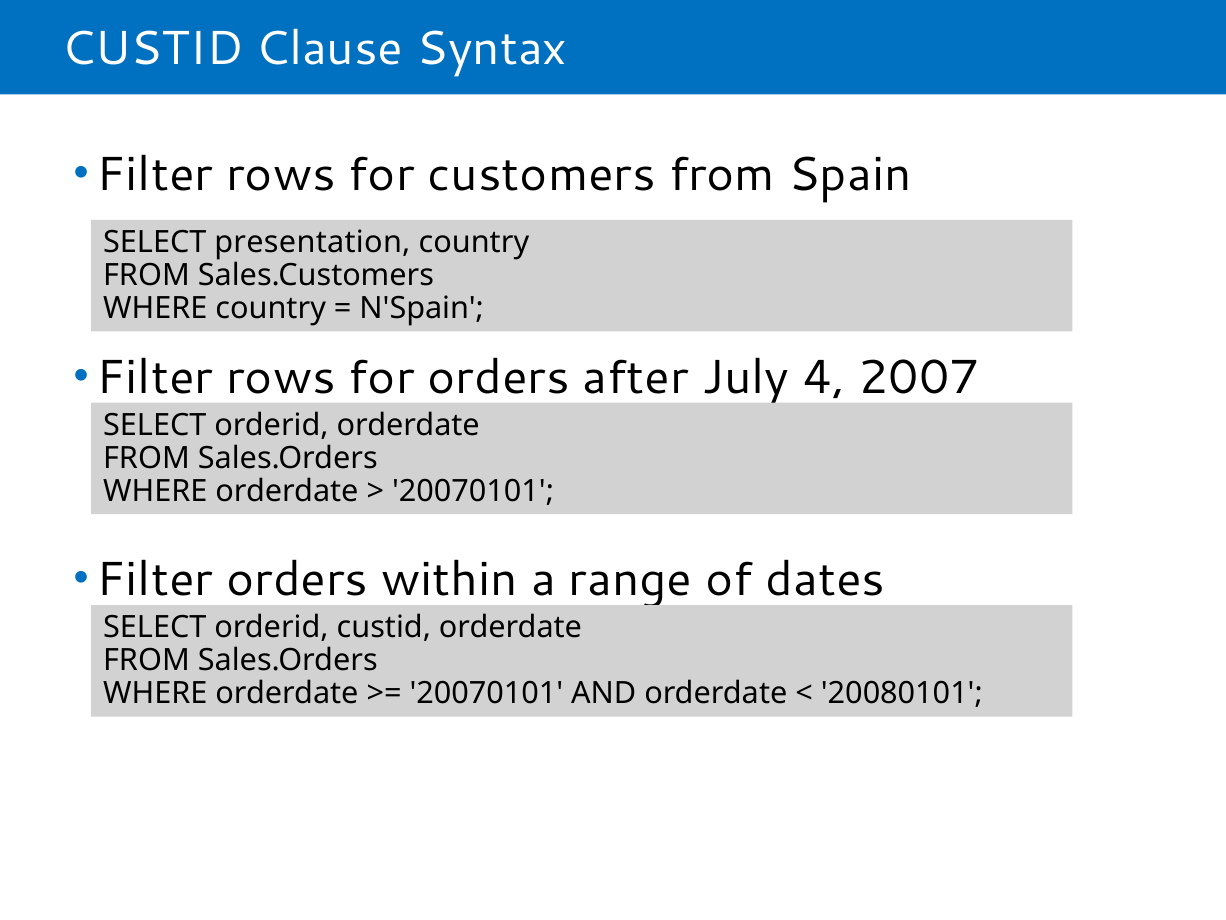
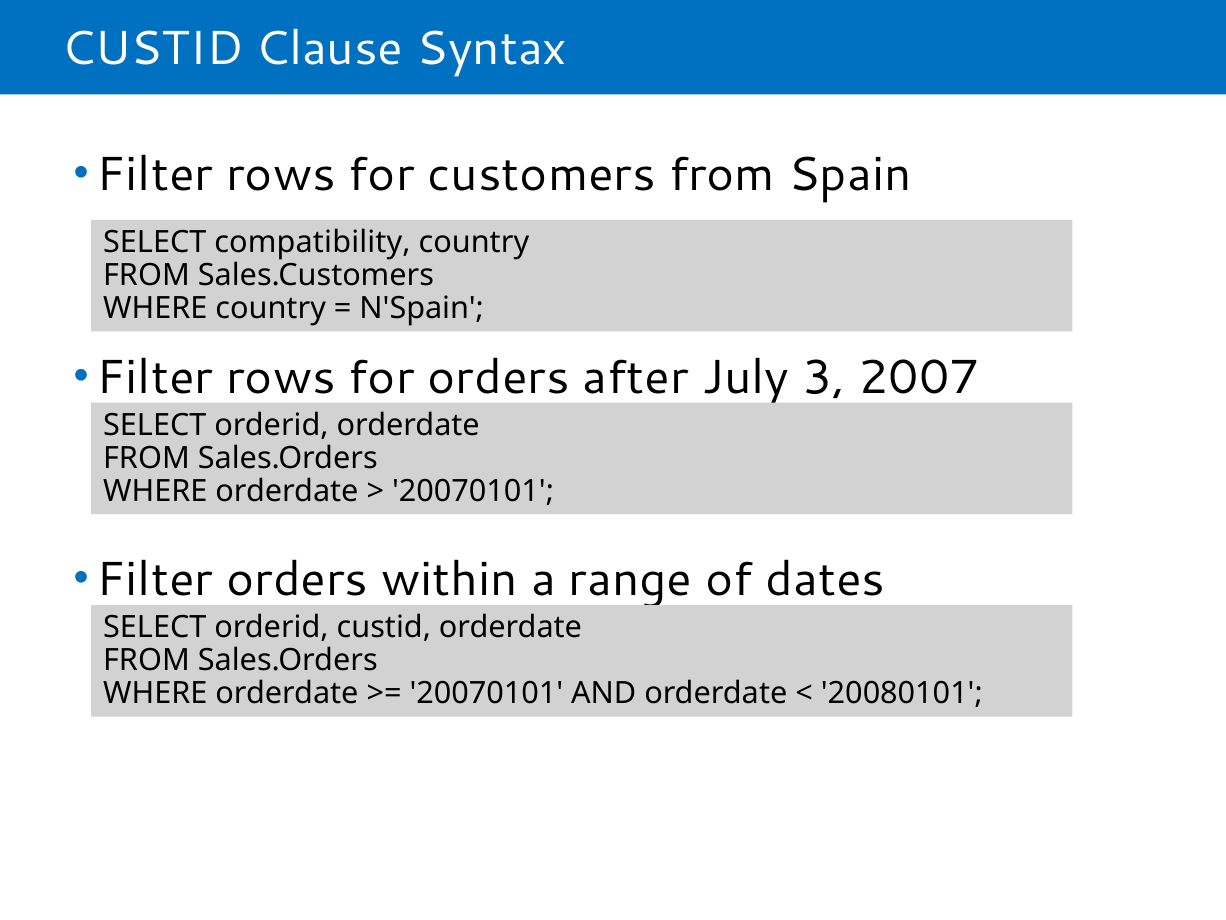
presentation: presentation -> compatibility (312, 242)
4: 4 -> 3 (824, 377)
